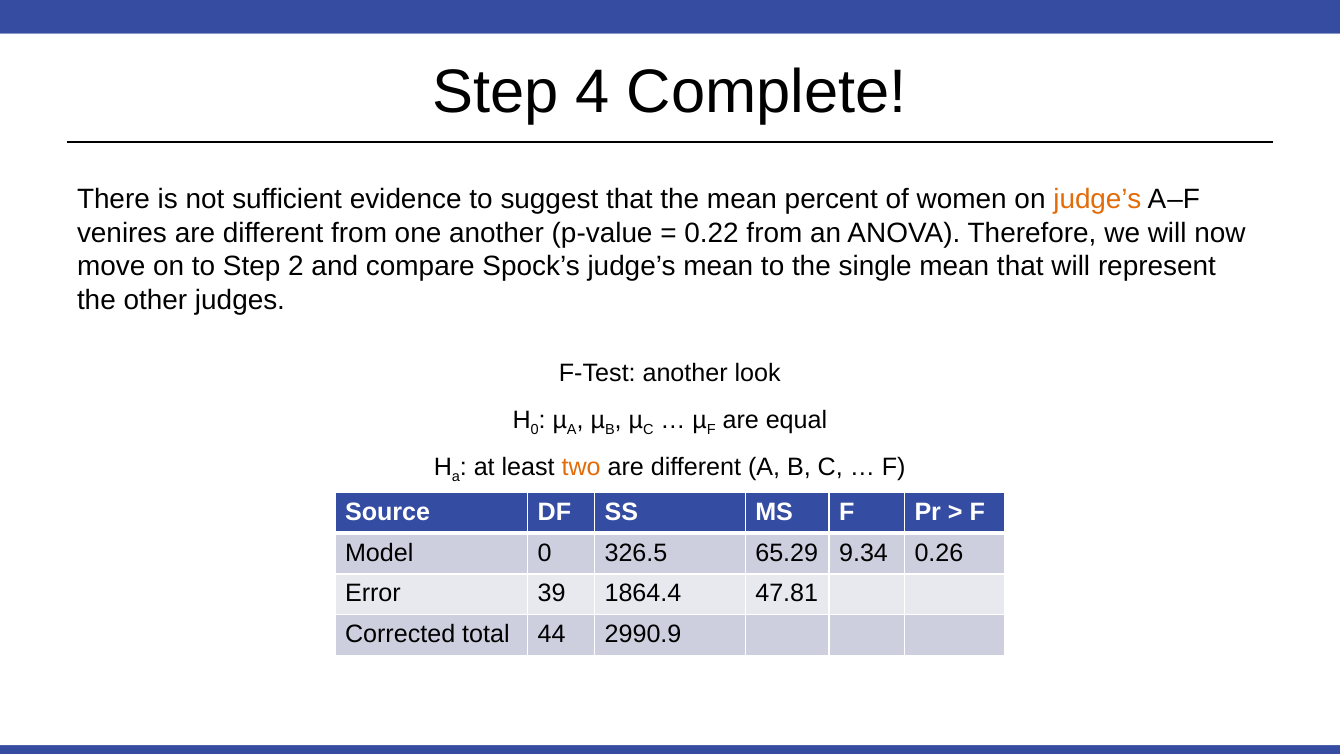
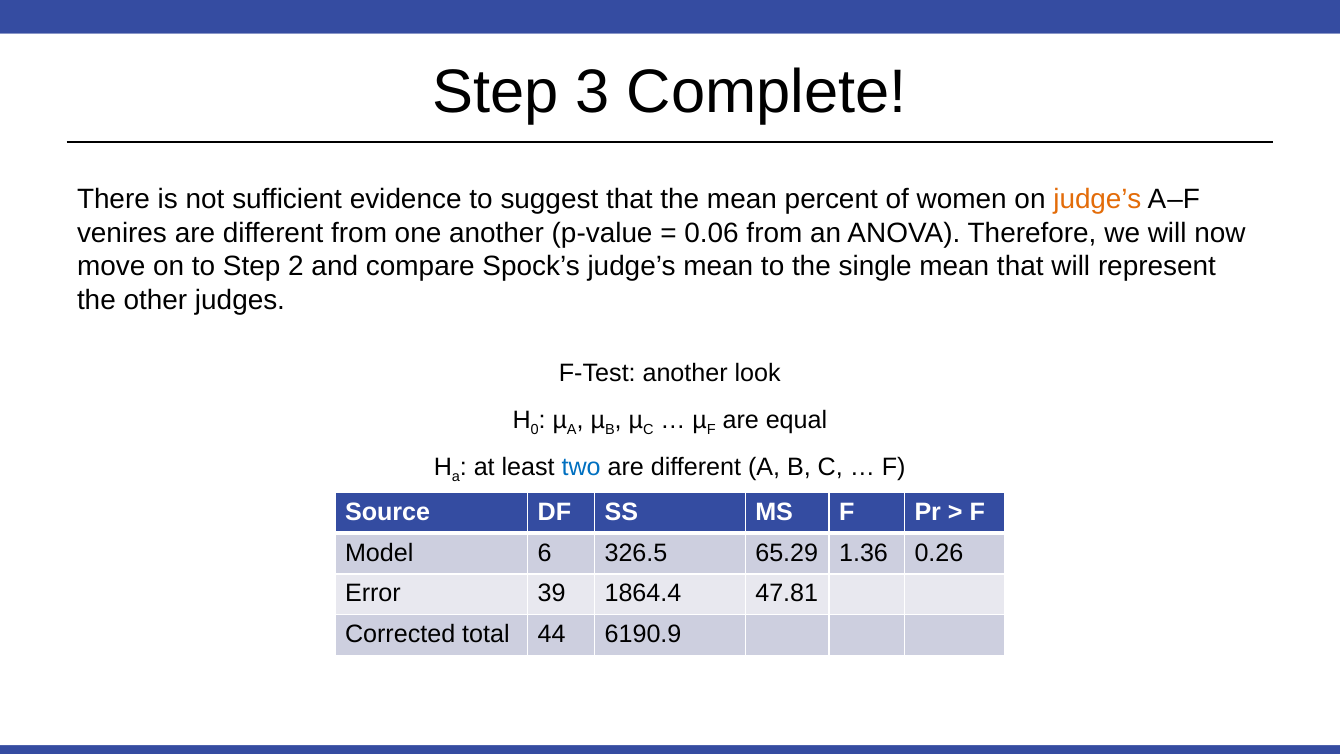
4: 4 -> 3 (593, 92)
0.22: 0.22 -> 0.06 (712, 233)
two colour: orange -> blue (581, 467)
Model 0: 0 -> 6 (545, 553)
9.34: 9.34 -> 1.36 (864, 553)
2990.9: 2990.9 -> 6190.9 (643, 634)
